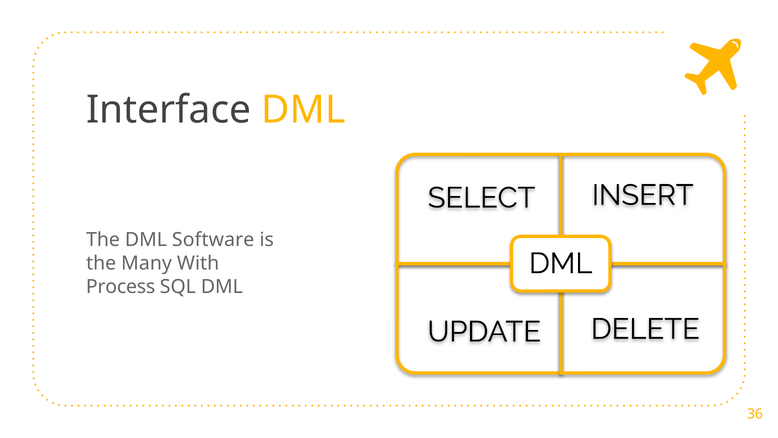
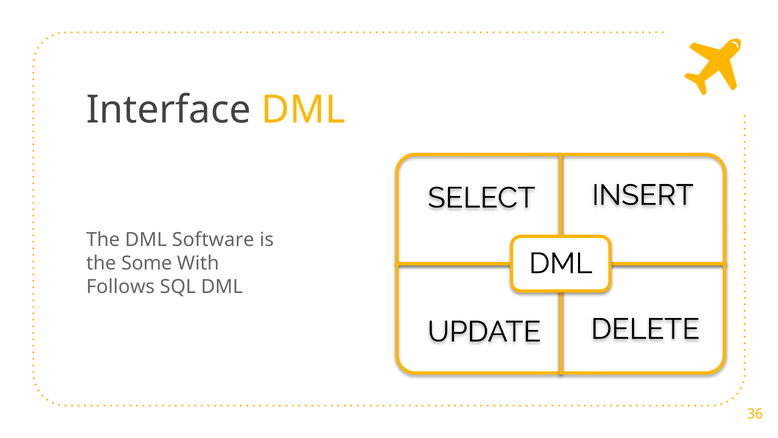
Many: Many -> Some (147, 263)
Process: Process -> Follows (121, 286)
